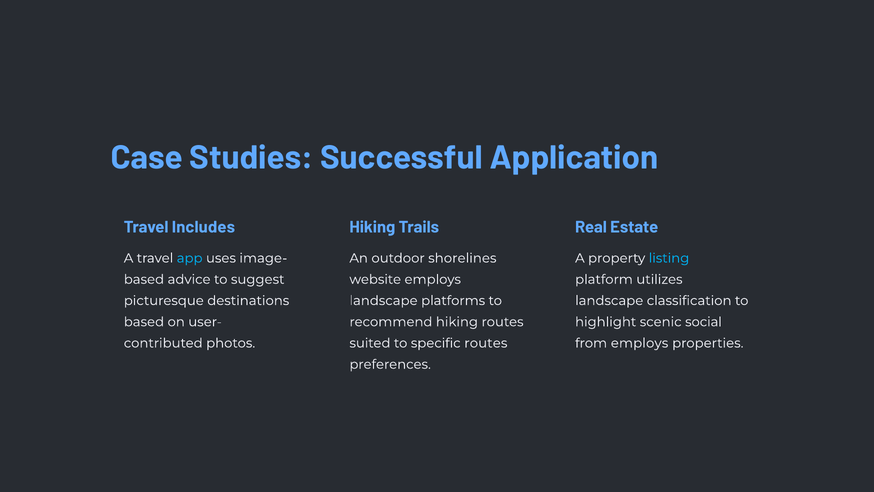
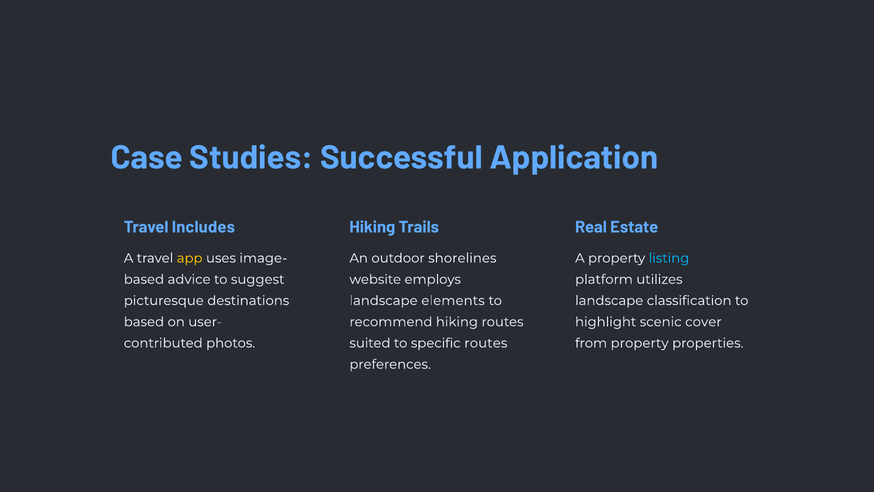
app colour: light blue -> yellow (190, 258)
platforms: platforms -> elements (453, 300)
social: social -> cover (703, 322)
from employs: employs -> property (640, 343)
